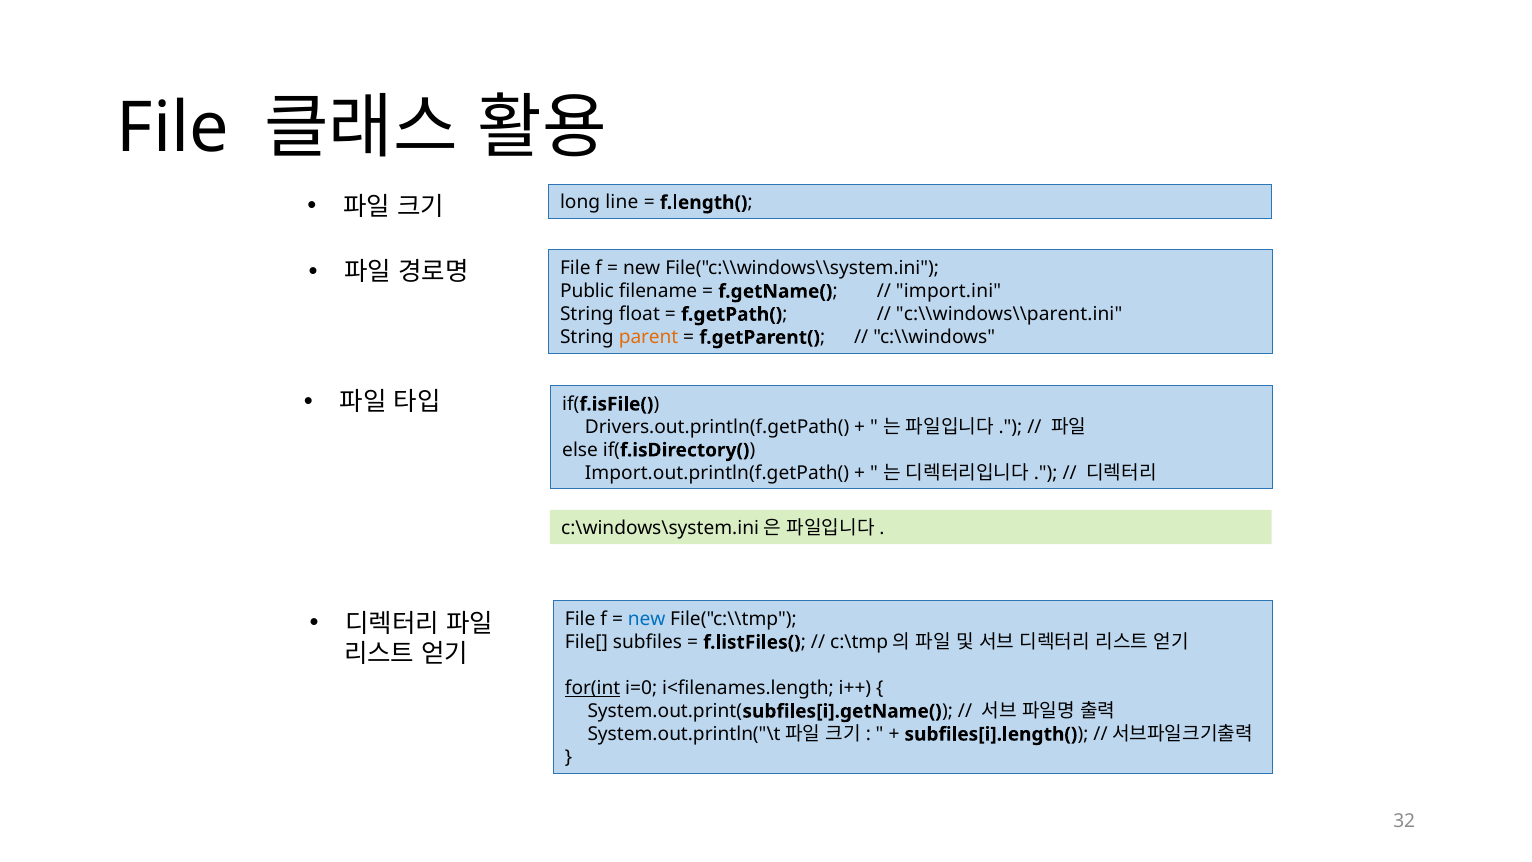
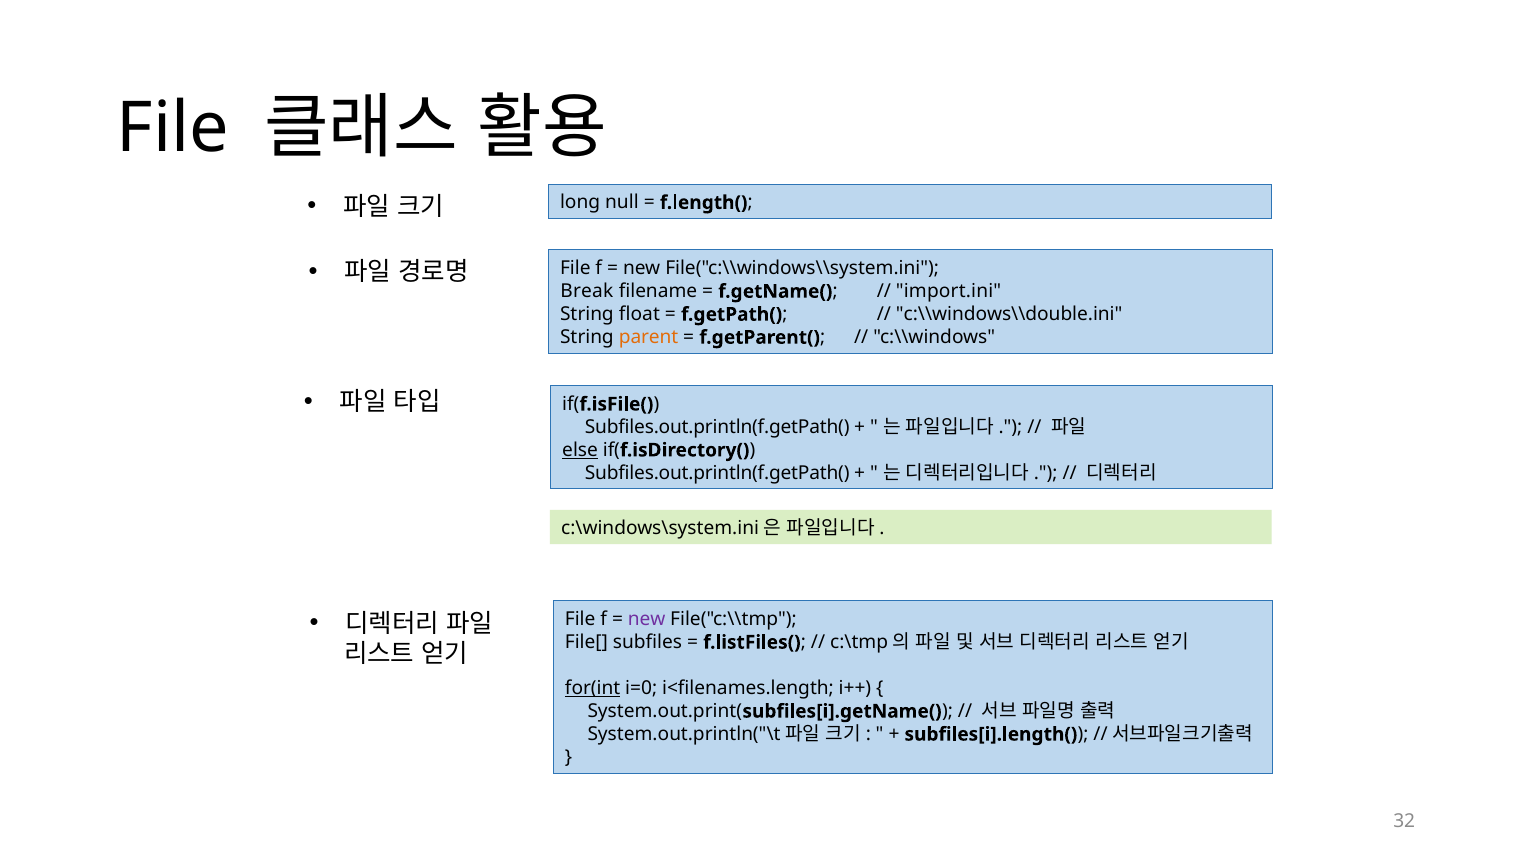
line: line -> null (622, 203)
Public: Public -> Break (587, 291)
c:\\windows\\parent.ini: c:\\windows\\parent.ini -> c:\\windows\\double.ini (1009, 314)
Drivers.out.println(f.getPath(: Drivers.out.println(f.getPath( -> Subfiles.out.println(f.getPath( (717, 427)
else underline: none -> present (580, 450)
Import.out.println(f.getPath(: Import.out.println(f.getPath( -> Subfiles.out.println(f.getPath( (717, 473)
new colour: blue -> purple (647, 619)
